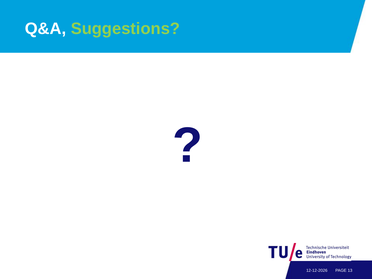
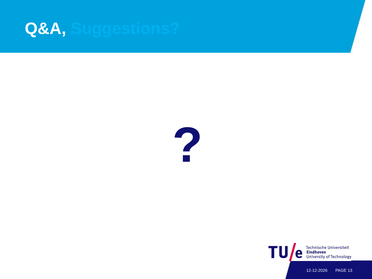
Suggestions colour: light green -> light blue (125, 29)
